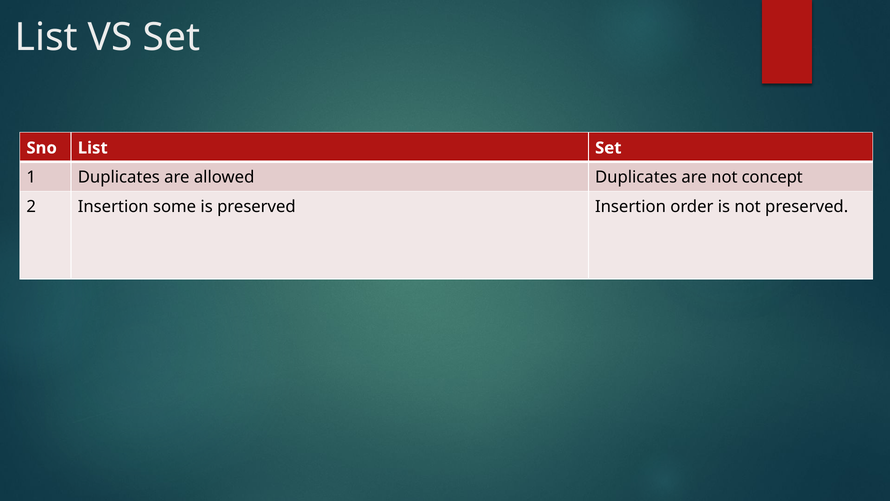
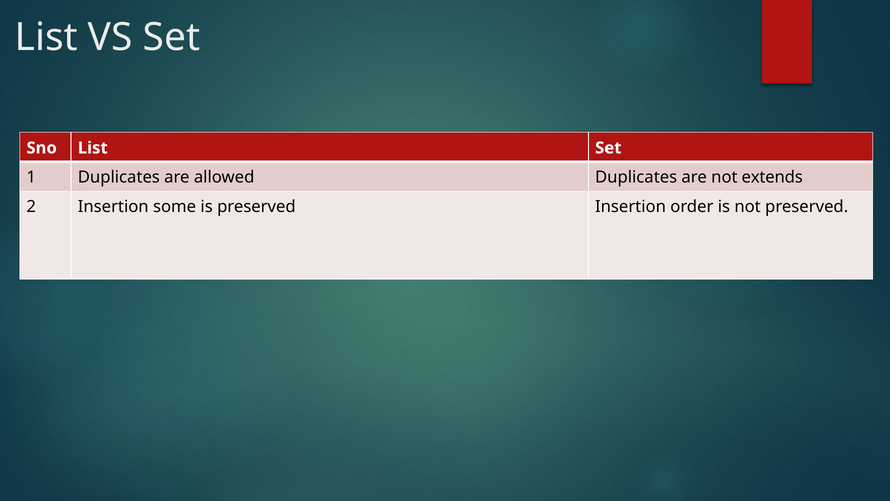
concept: concept -> extends (772, 177)
